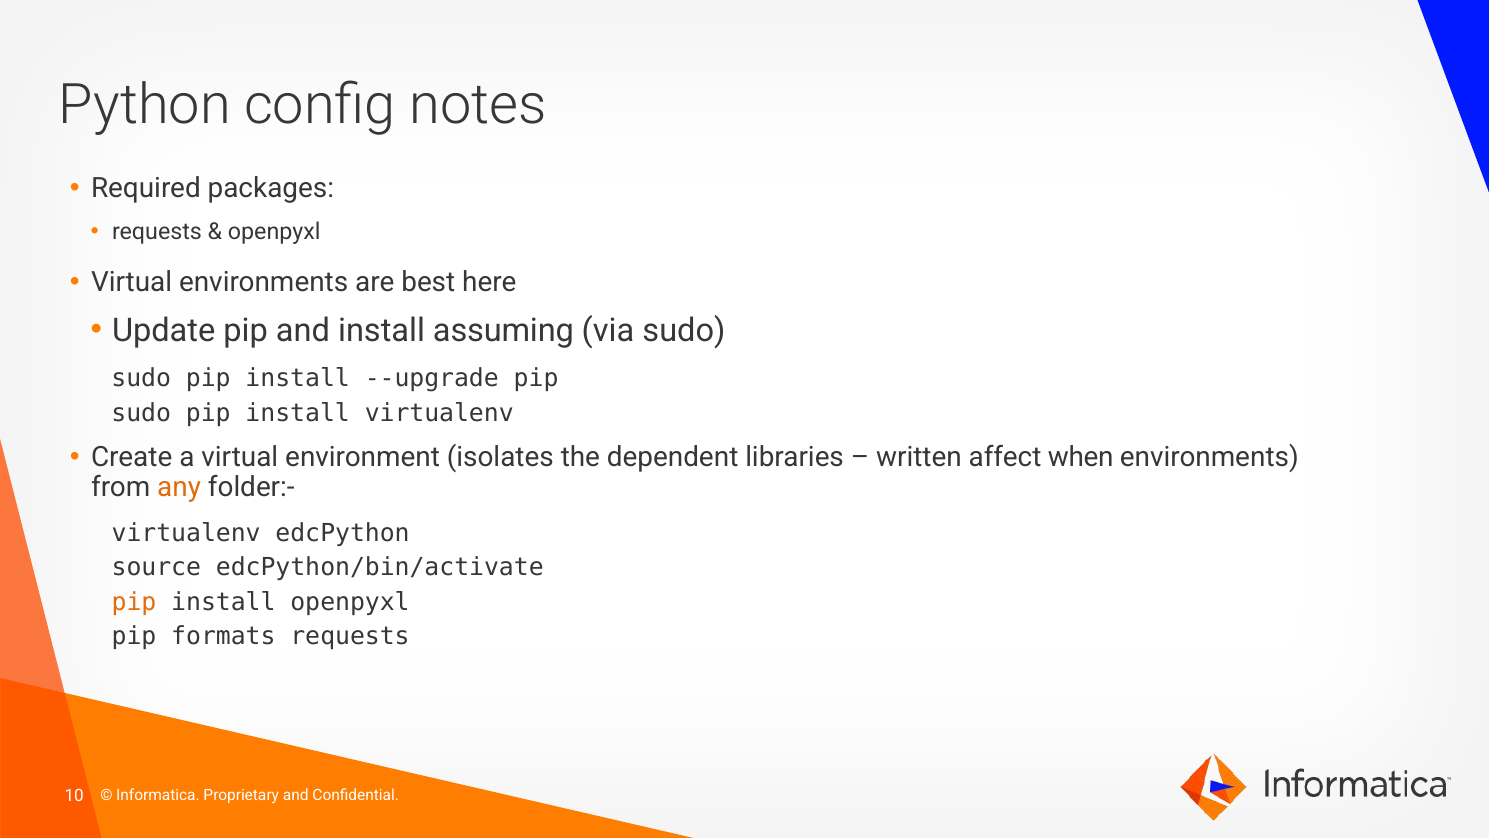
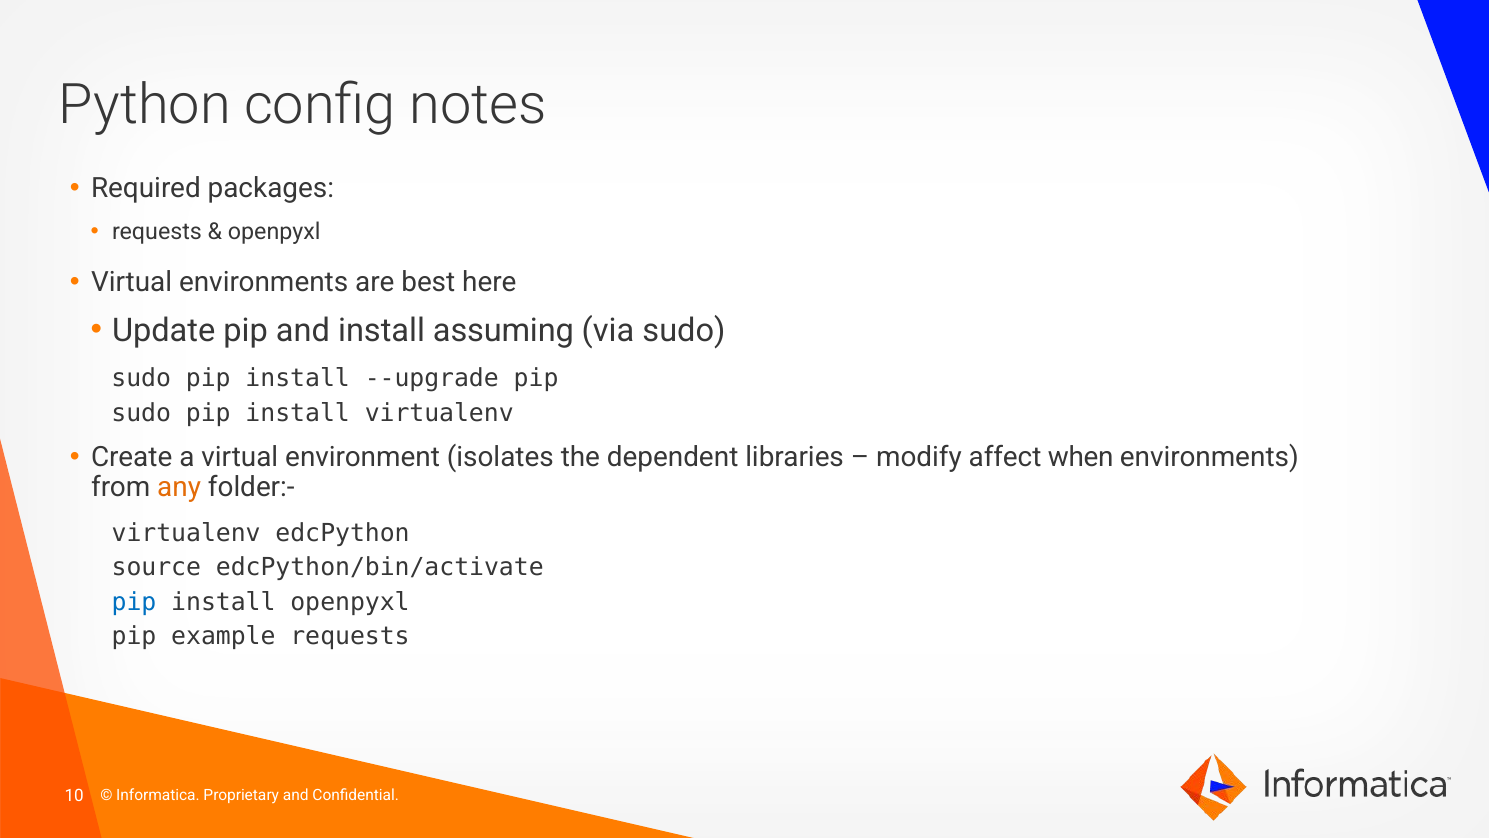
written: written -> modify (919, 457)
pip colour: orange -> blue (134, 602)
formats: formats -> example (223, 636)
